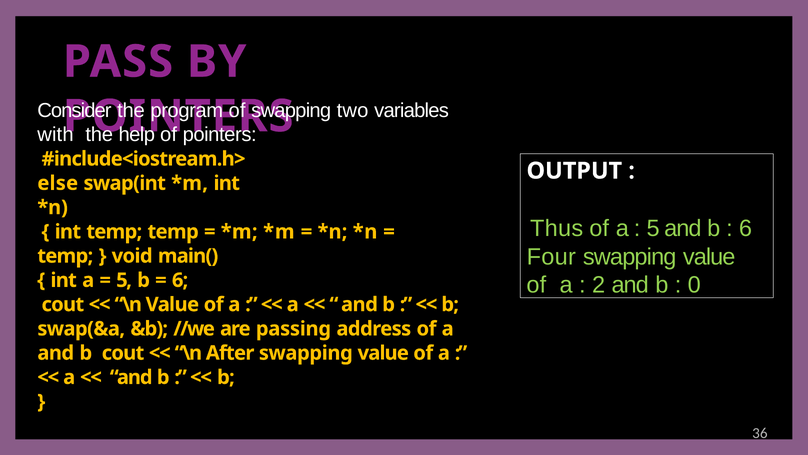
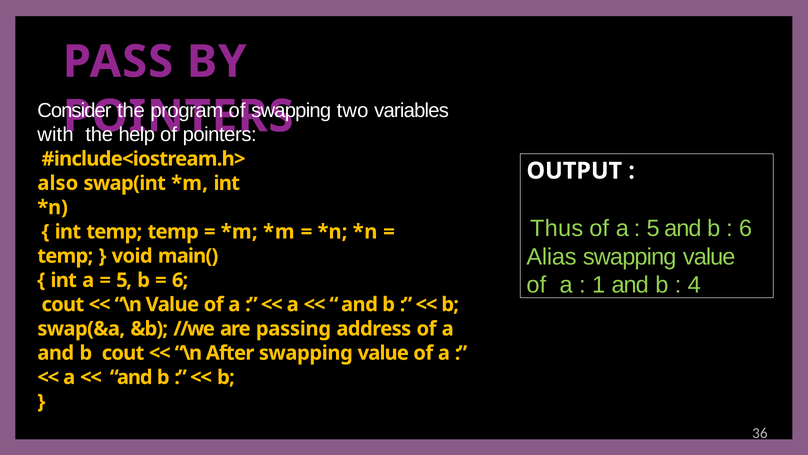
else: else -> also (58, 183)
Four: Four -> Alias (552, 256)
2: 2 -> 1 (599, 285)
0: 0 -> 4 (694, 285)
